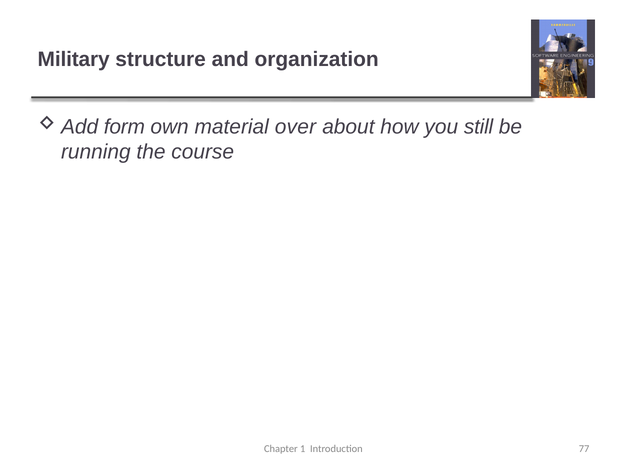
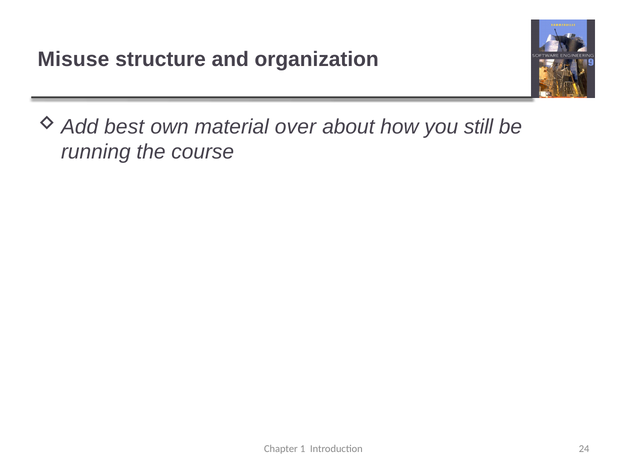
Military: Military -> Misuse (73, 59)
form: form -> best (124, 127)
77: 77 -> 24 (584, 449)
